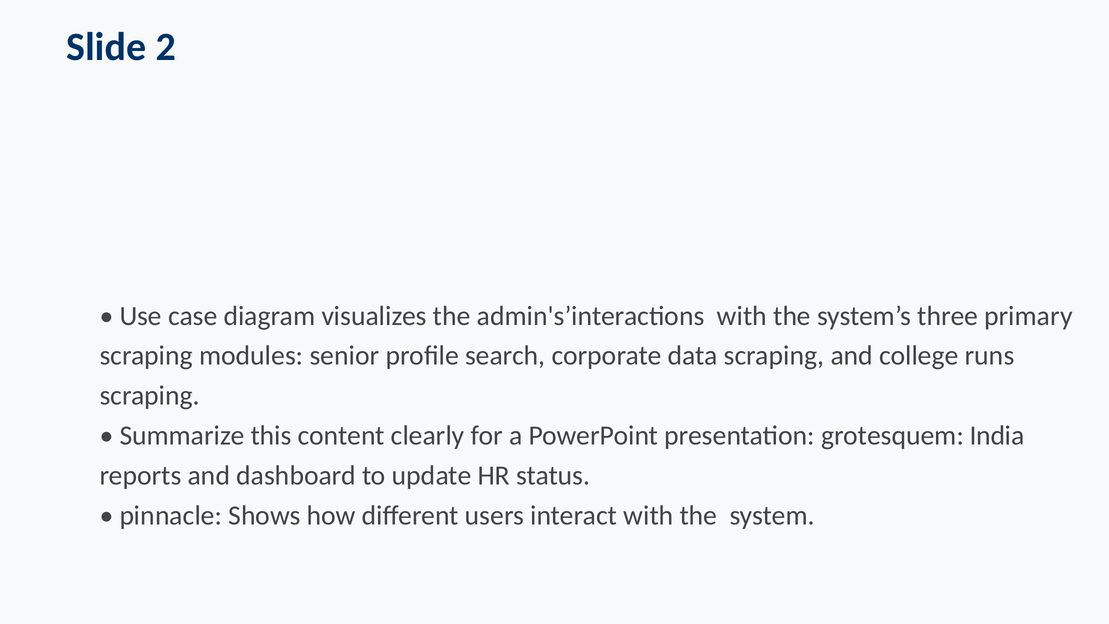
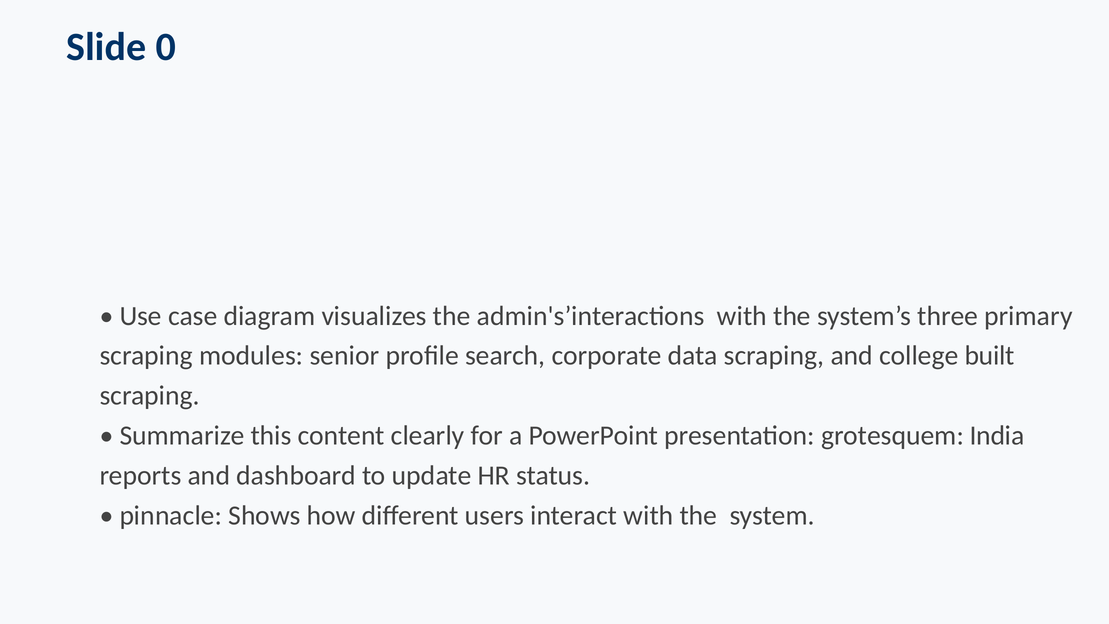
2: 2 -> 0 (166, 47)
runs: runs -> built (990, 356)
